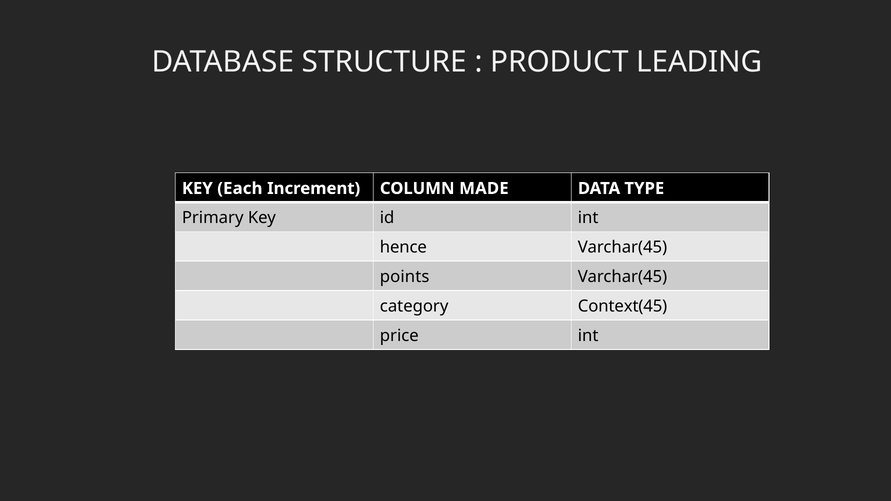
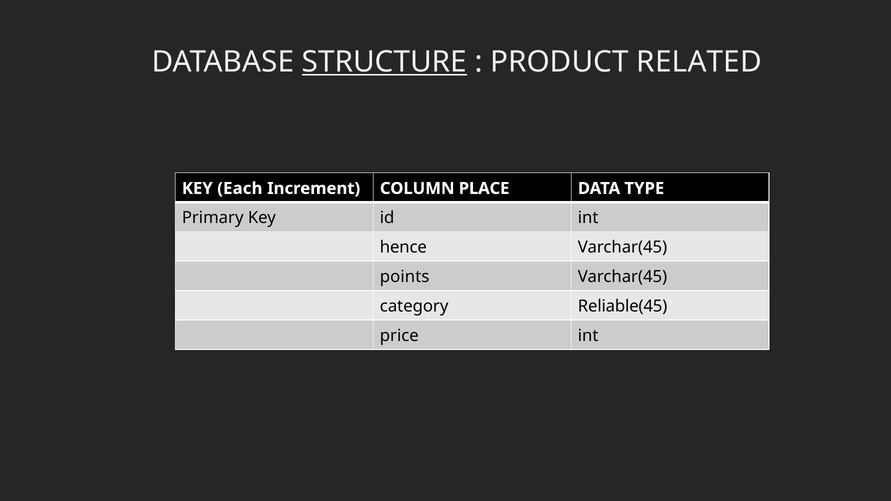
STRUCTURE underline: none -> present (384, 62)
LEADING: LEADING -> RELATED (699, 62)
MADE: MADE -> PLACE (484, 189)
Context(45: Context(45 -> Reliable(45 (623, 306)
